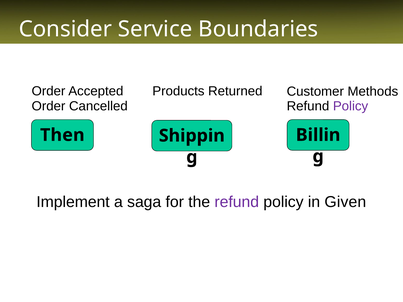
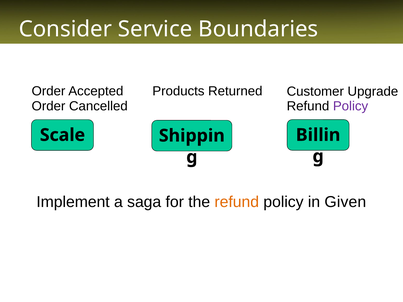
Methods: Methods -> Upgrade (373, 92)
Then: Then -> Scale (62, 135)
refund colour: purple -> orange (237, 202)
